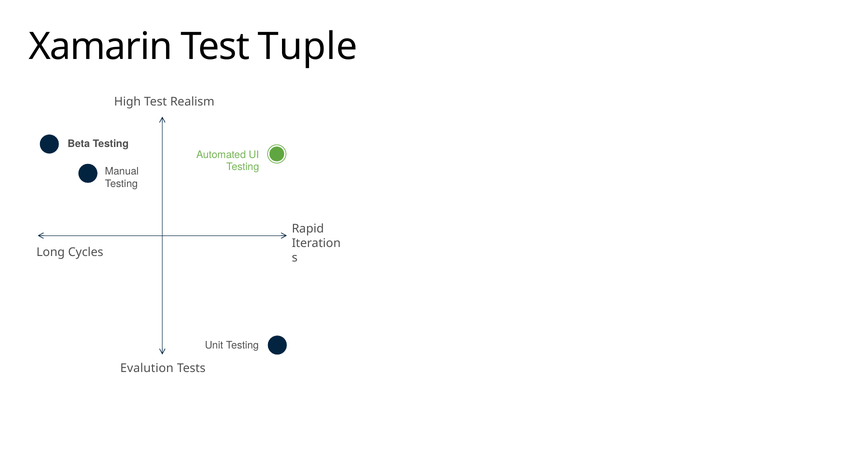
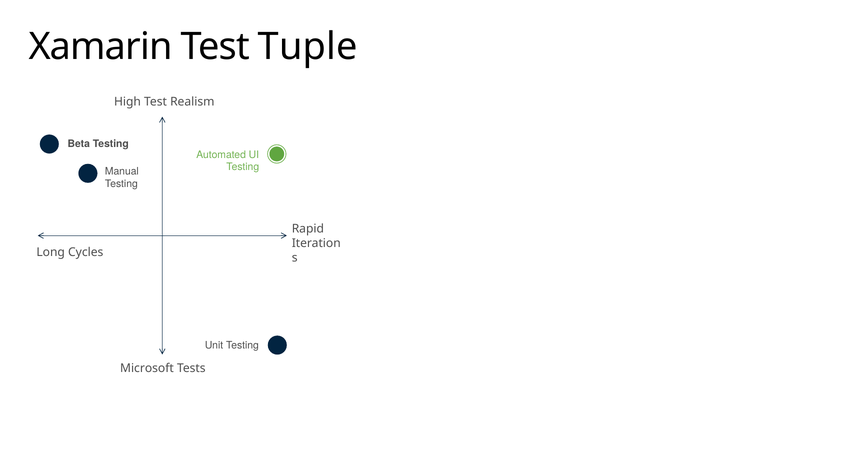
Evalution: Evalution -> Microsoft (147, 368)
